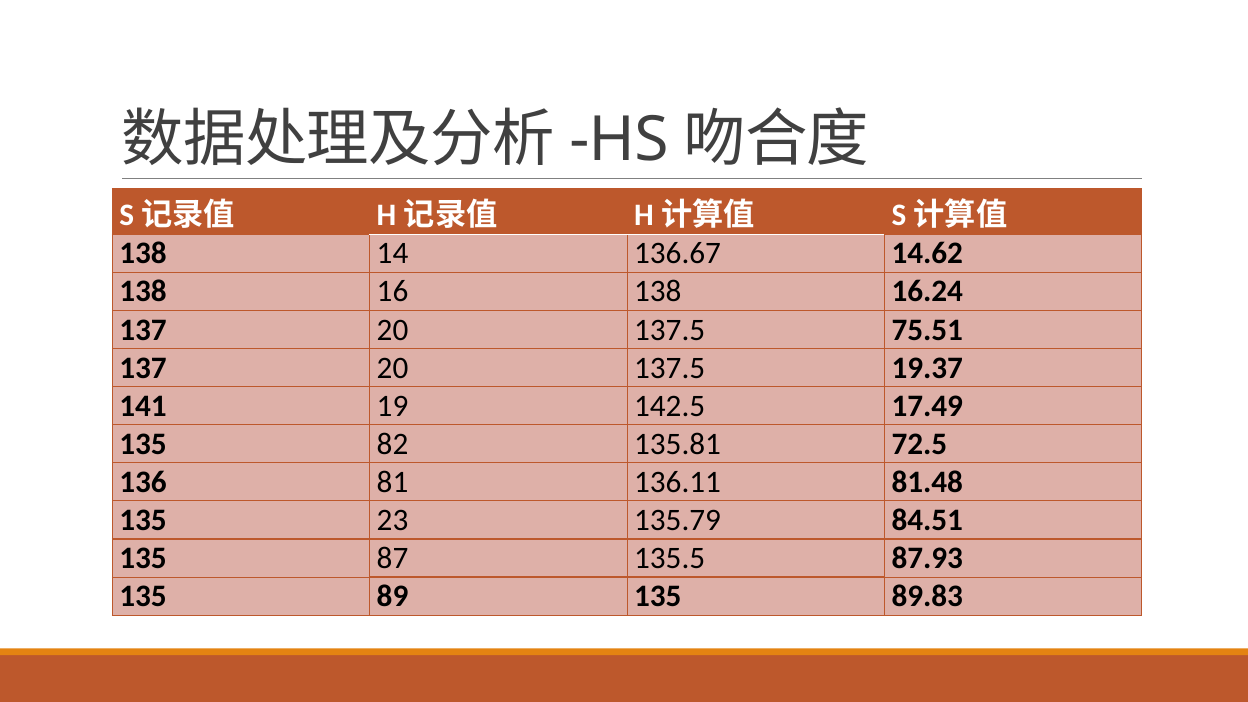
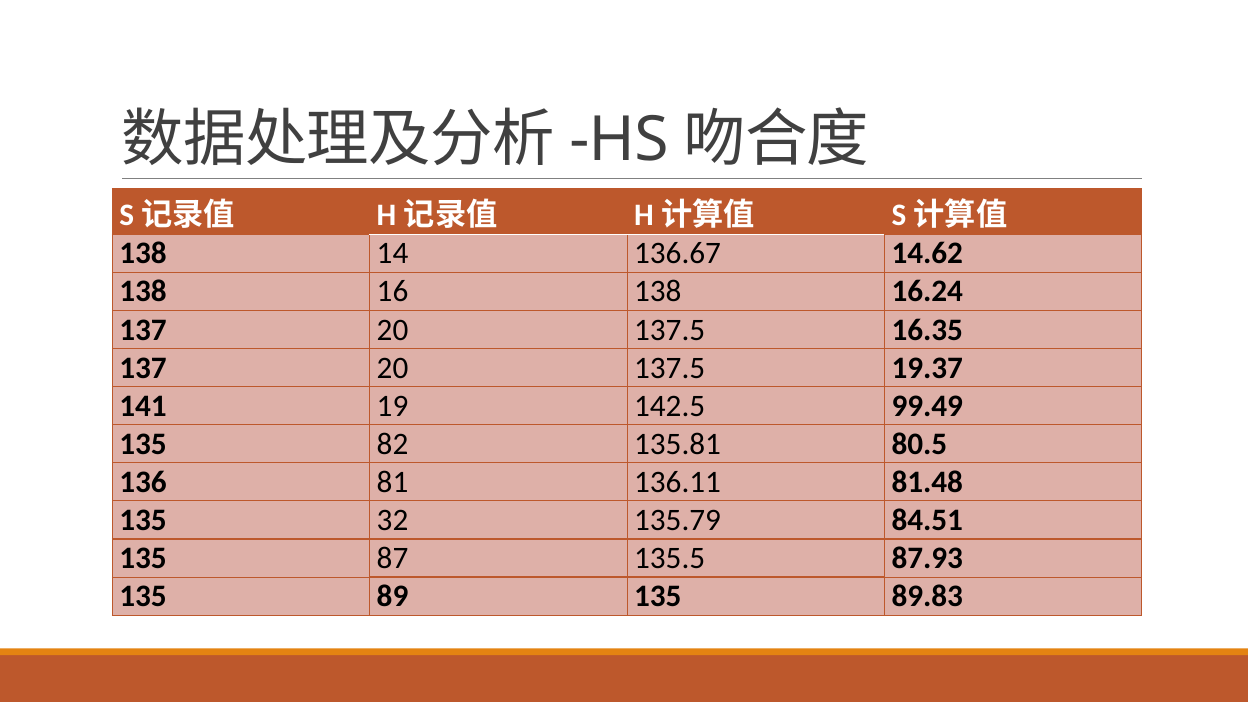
75.51: 75.51 -> 16.35 (927, 330)
17.49: 17.49 -> 99.49 (927, 406)
72.5: 72.5 -> 80.5 (919, 444)
23: 23 -> 32 (393, 520)
